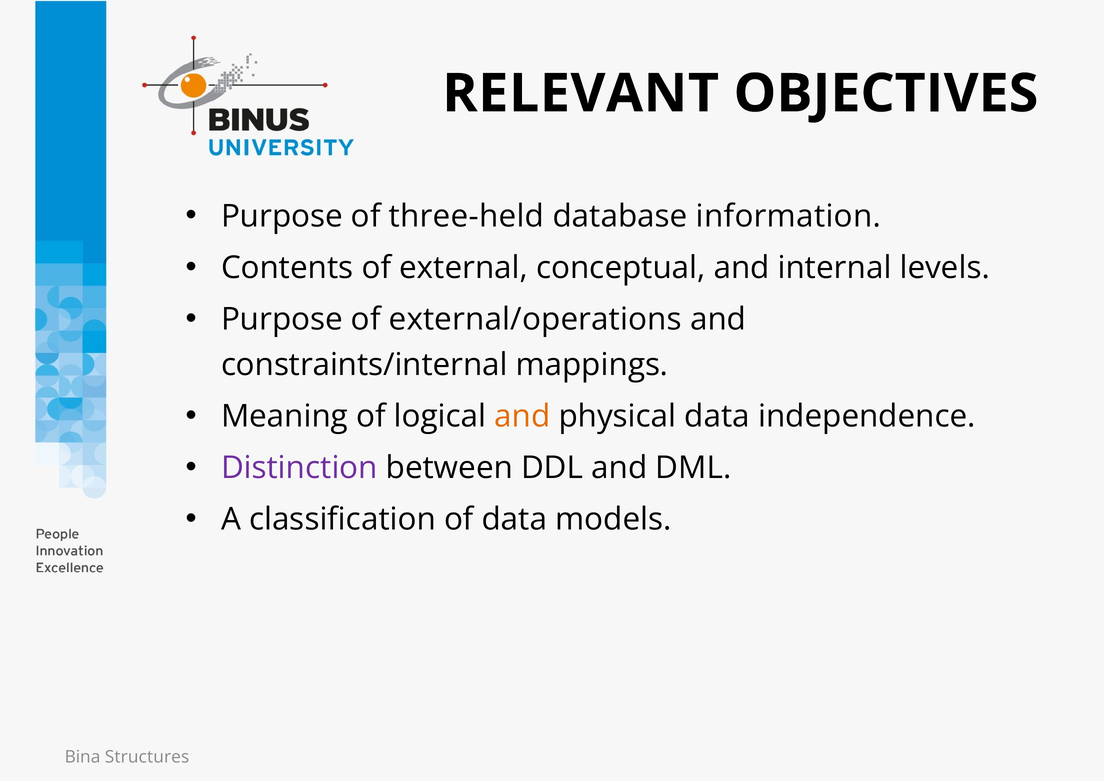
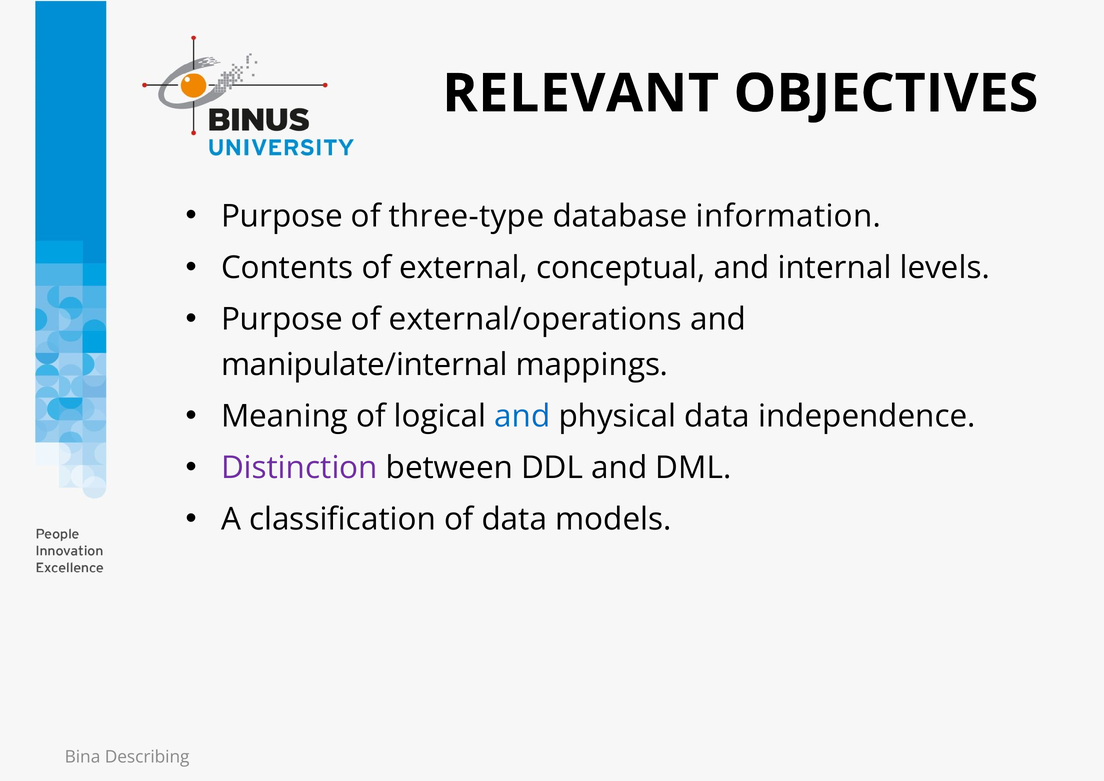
three-held: three-held -> three-type (466, 216)
constraints/internal: constraints/internal -> manipulate/internal (364, 365)
and colour: orange -> blue (522, 416)
Structures: Structures -> Describing (147, 757)
